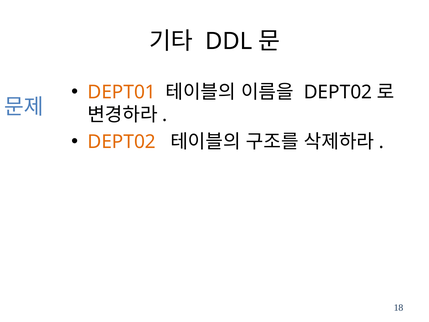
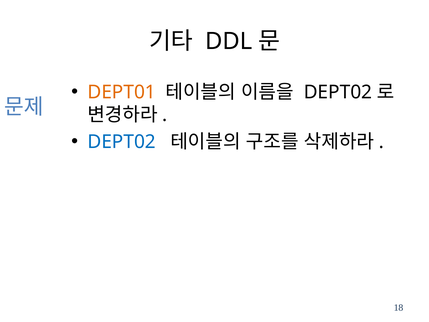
DEPT02 colour: orange -> blue (122, 142)
